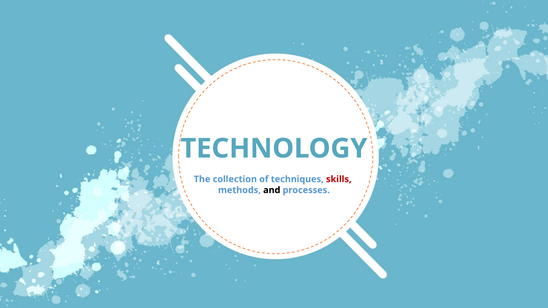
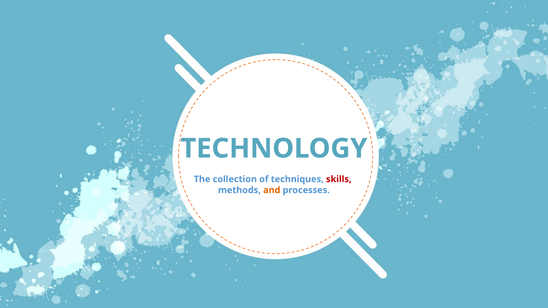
and colour: black -> orange (272, 190)
